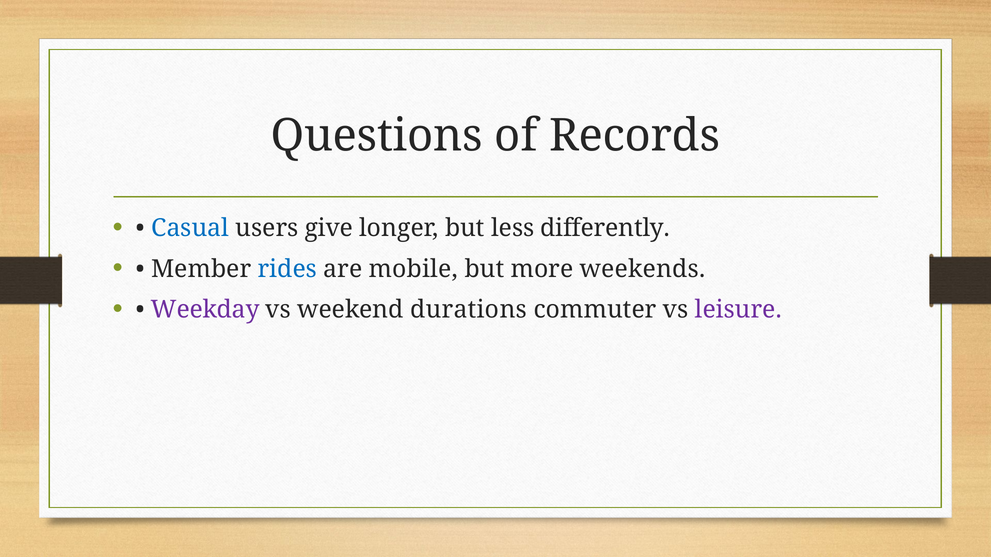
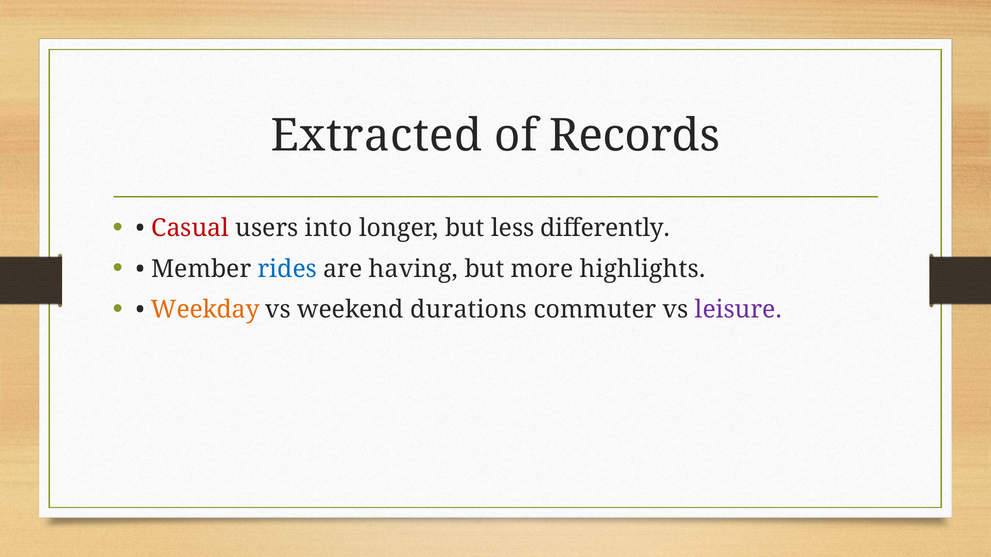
Questions: Questions -> Extracted (376, 136)
Casual colour: blue -> red (190, 228)
give: give -> into (329, 228)
mobile: mobile -> having (413, 269)
weekends: weekends -> highlights (643, 269)
Weekday colour: purple -> orange (205, 310)
